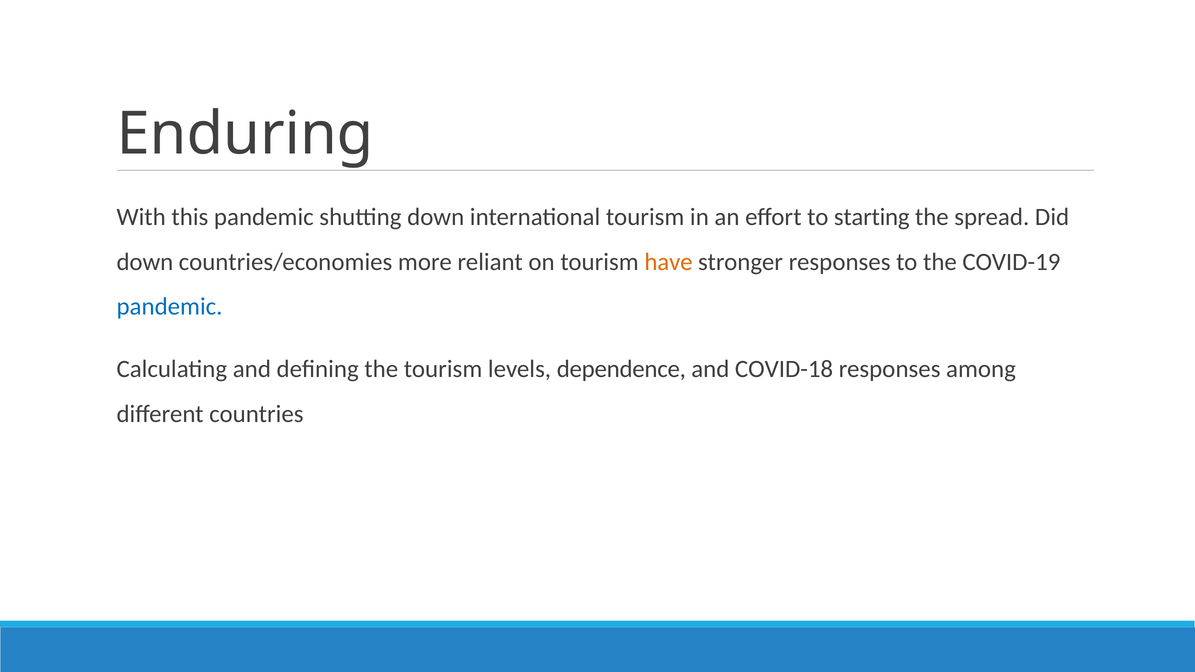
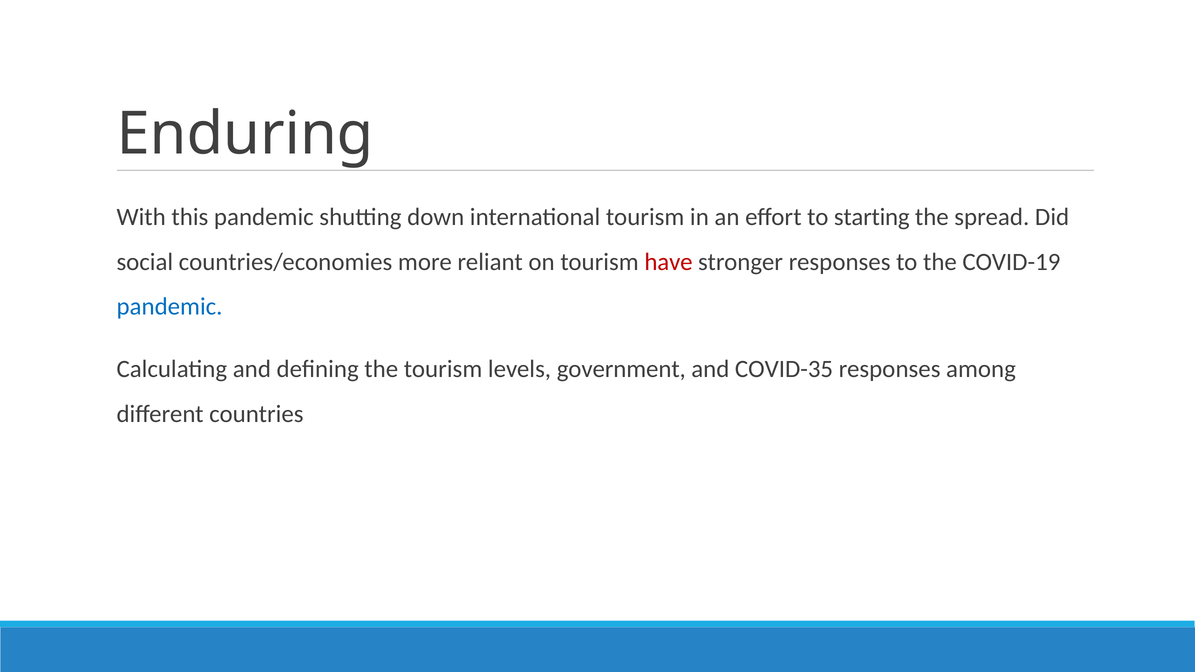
down: down -> social (145, 262)
have colour: orange -> red (669, 262)
dependence: dependence -> government (621, 369)
COVID-18: COVID-18 -> COVID-35 (784, 369)
